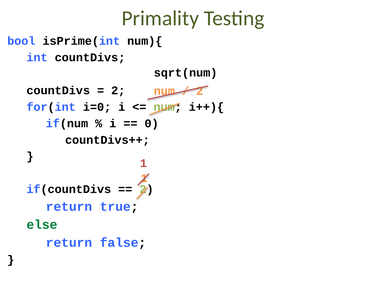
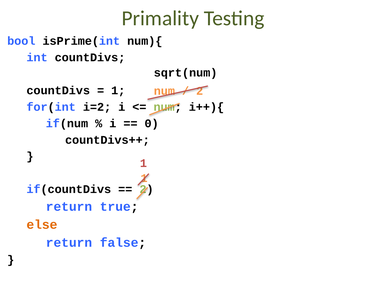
2: 2 -> 1 (118, 91)
i=0: i=0 -> i=2 (97, 107)
else colour: green -> orange (42, 225)
